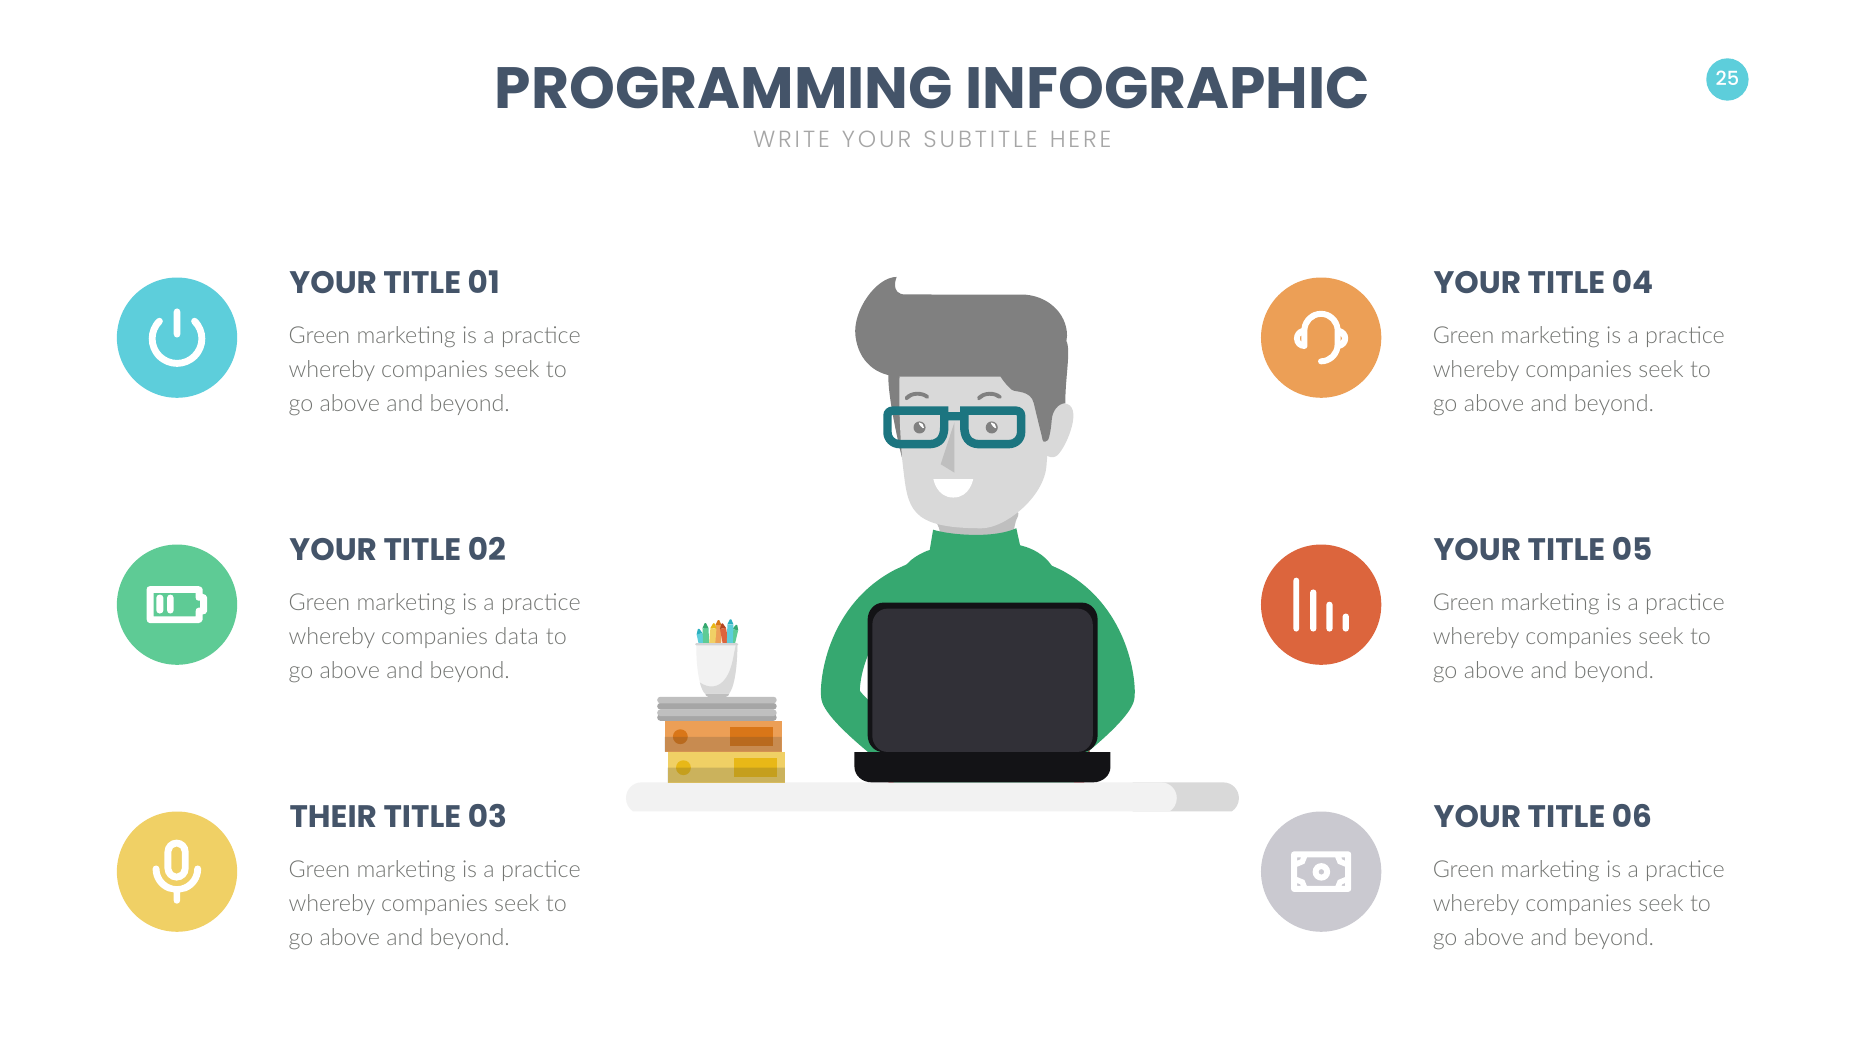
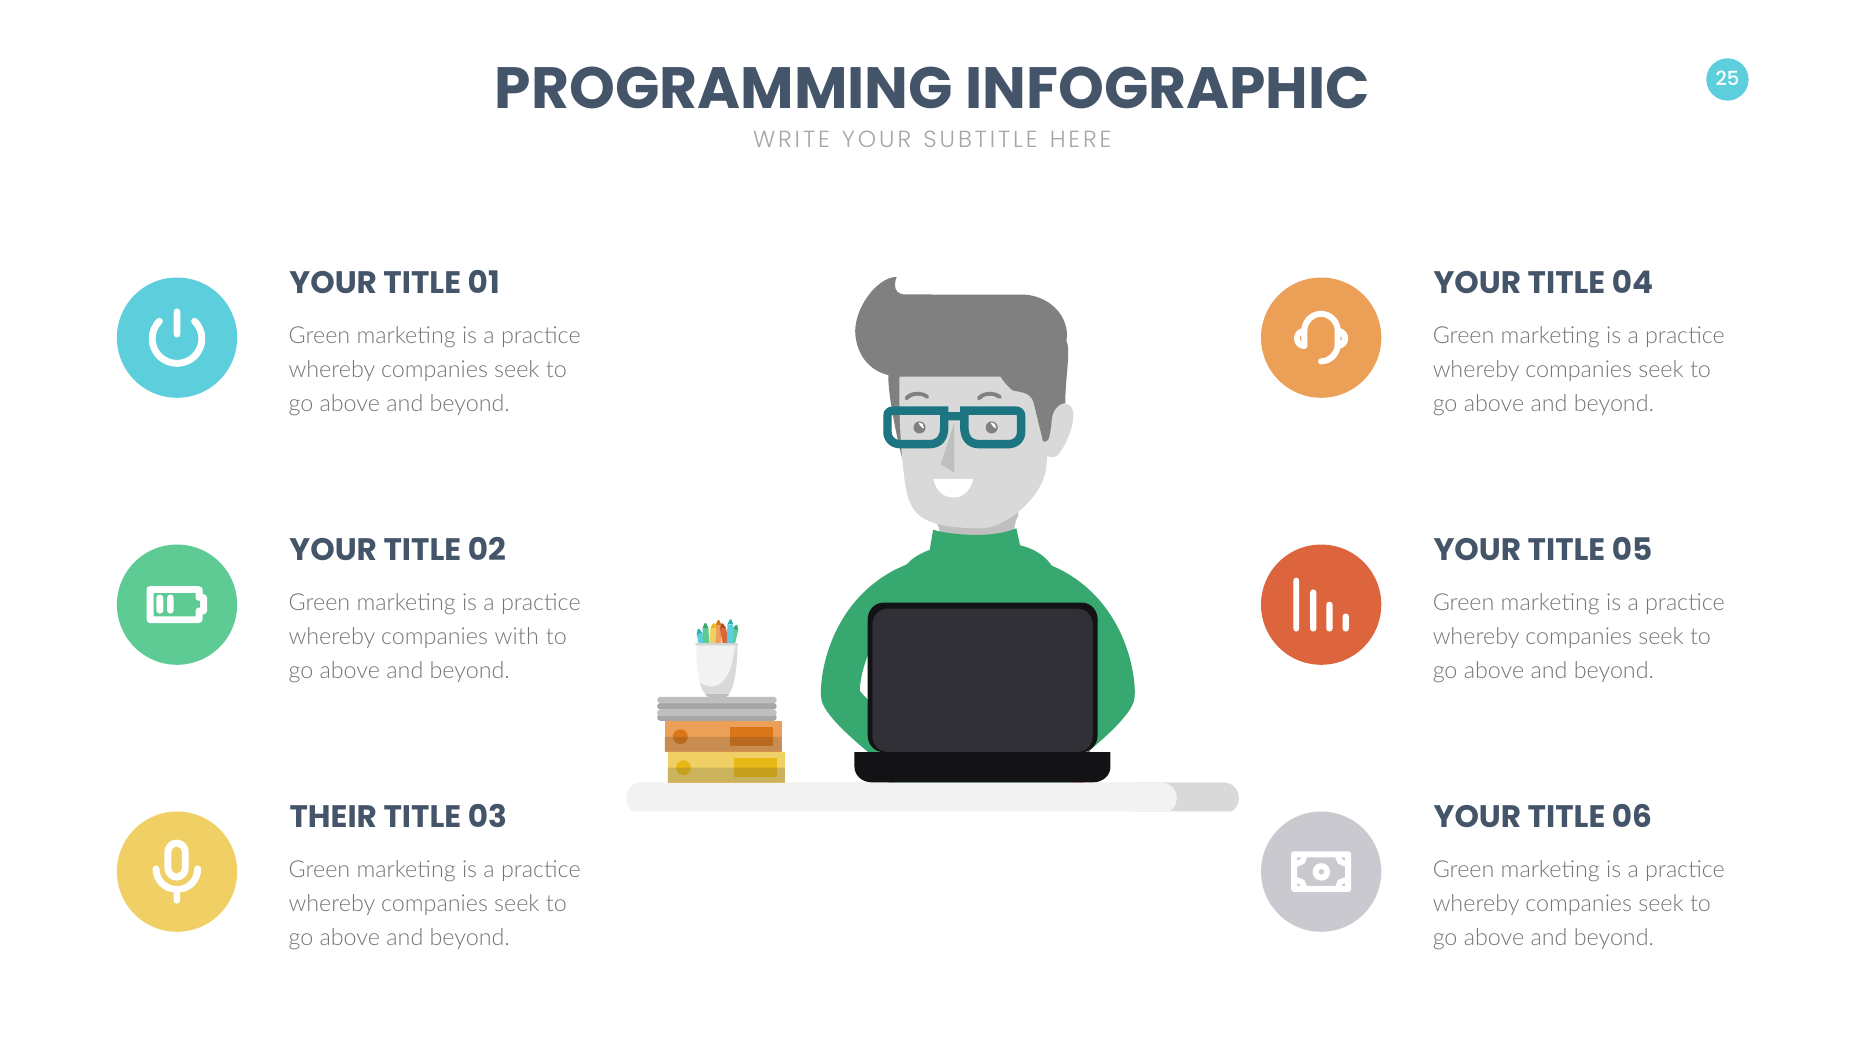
data: data -> with (517, 637)
